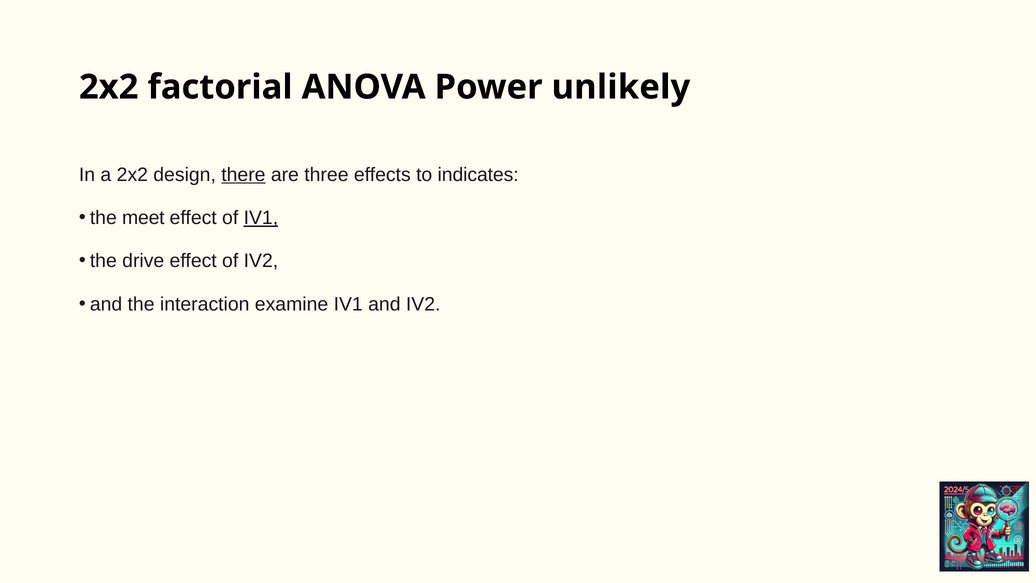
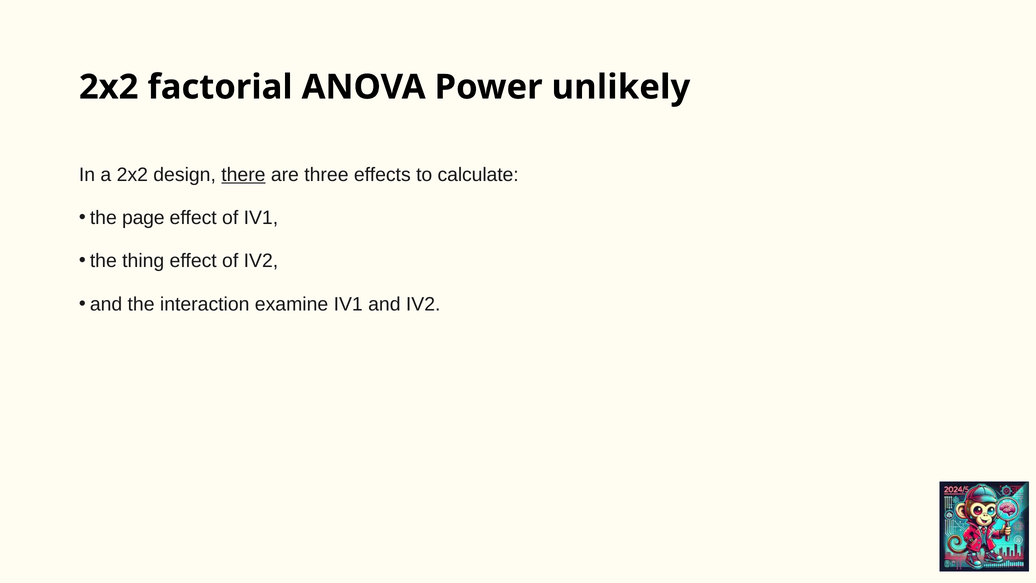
indicates: indicates -> calculate (478, 175)
meet: meet -> page (143, 218)
IV1 underline: present -> none (261, 218)
drive: drive -> thing (143, 261)
